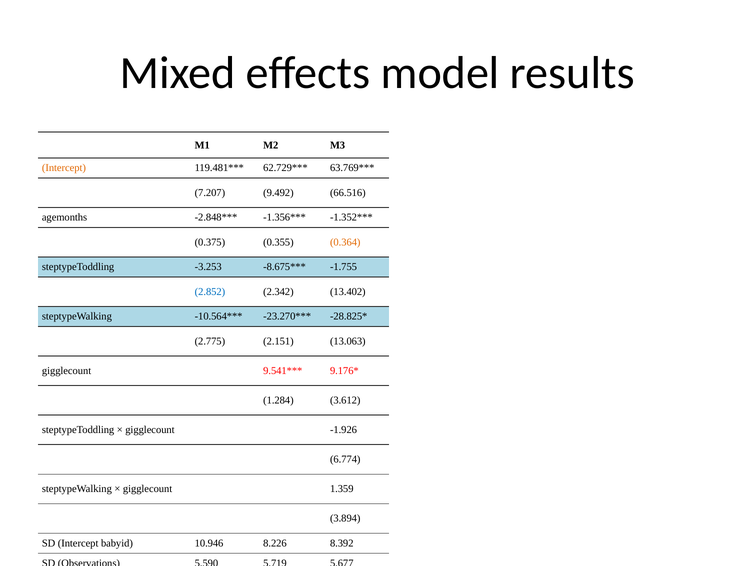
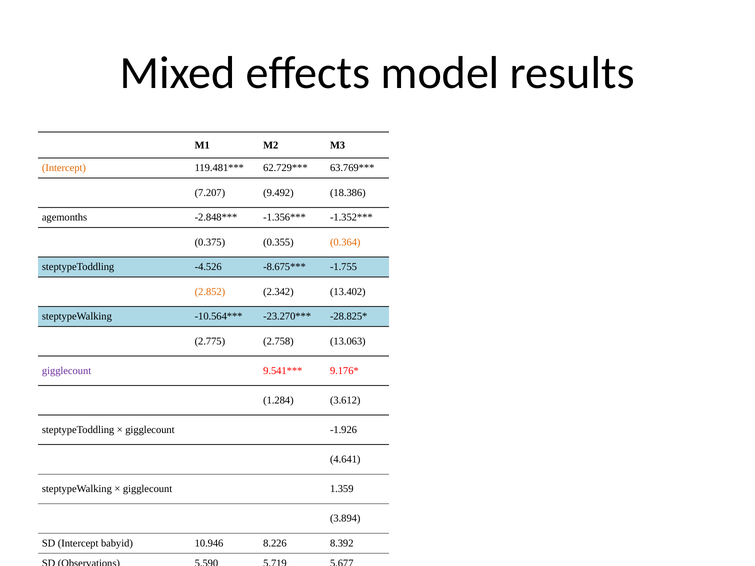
66.516: 66.516 -> 18.386 (348, 193)
-3.253: -3.253 -> -4.526 (208, 267)
2.852 colour: blue -> orange (210, 292)
2.151: 2.151 -> 2.758 (278, 341)
gigglecount colour: black -> purple (67, 371)
6.774: 6.774 -> 4.641 (345, 460)
